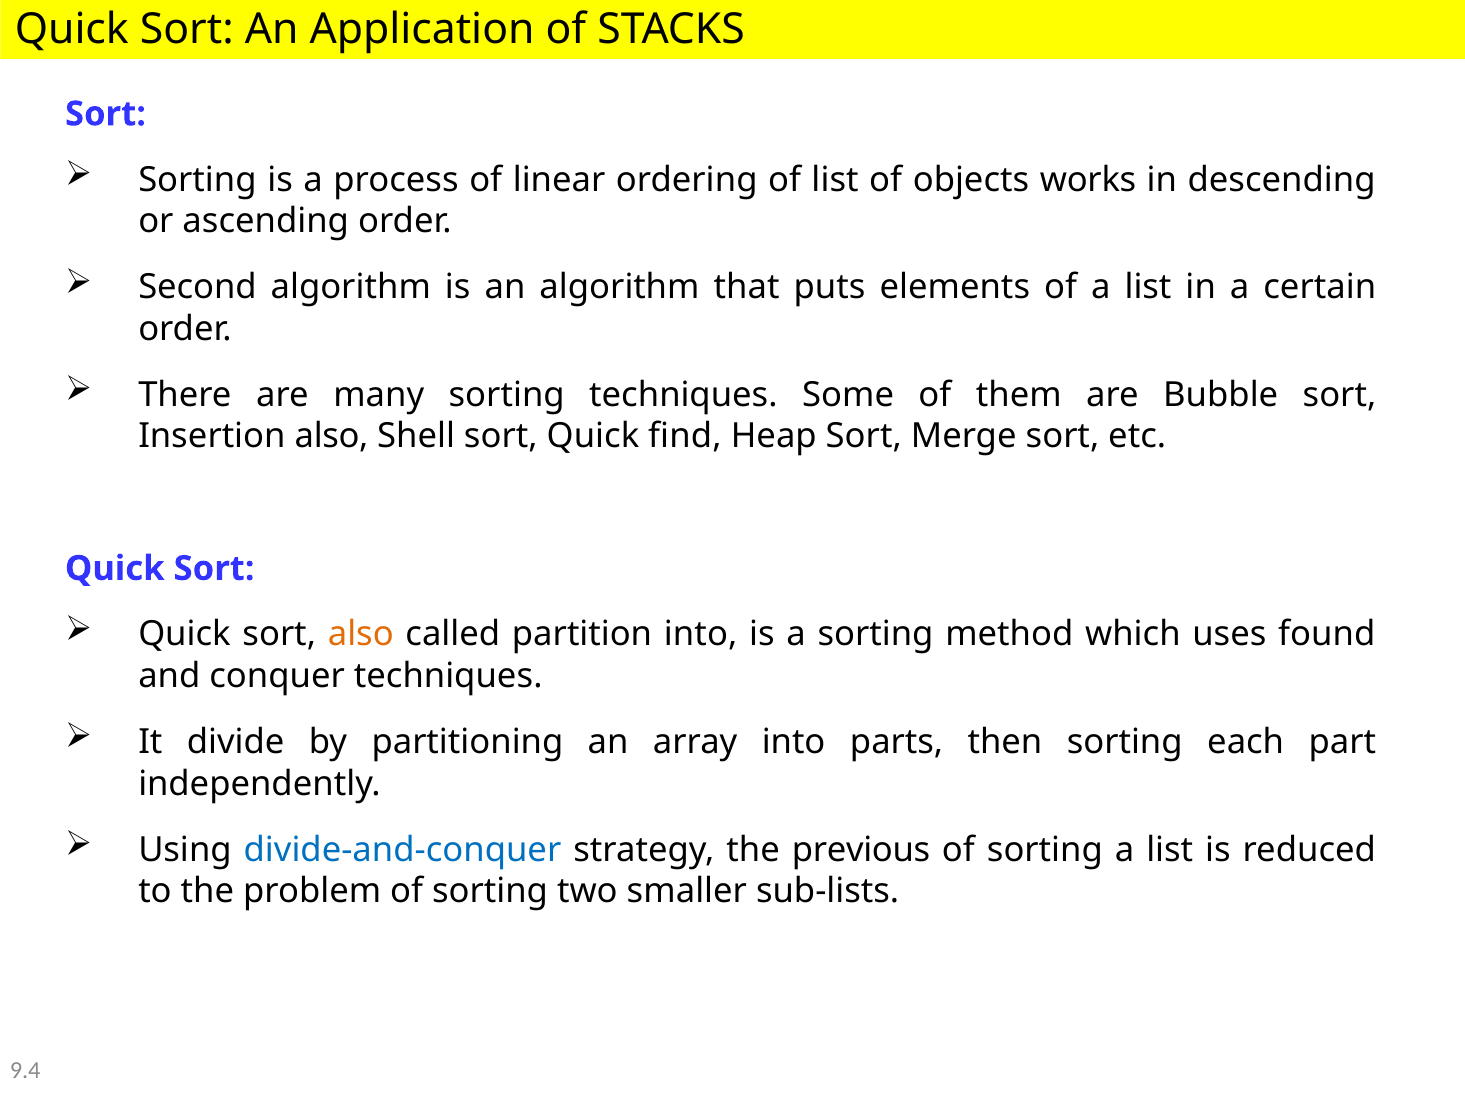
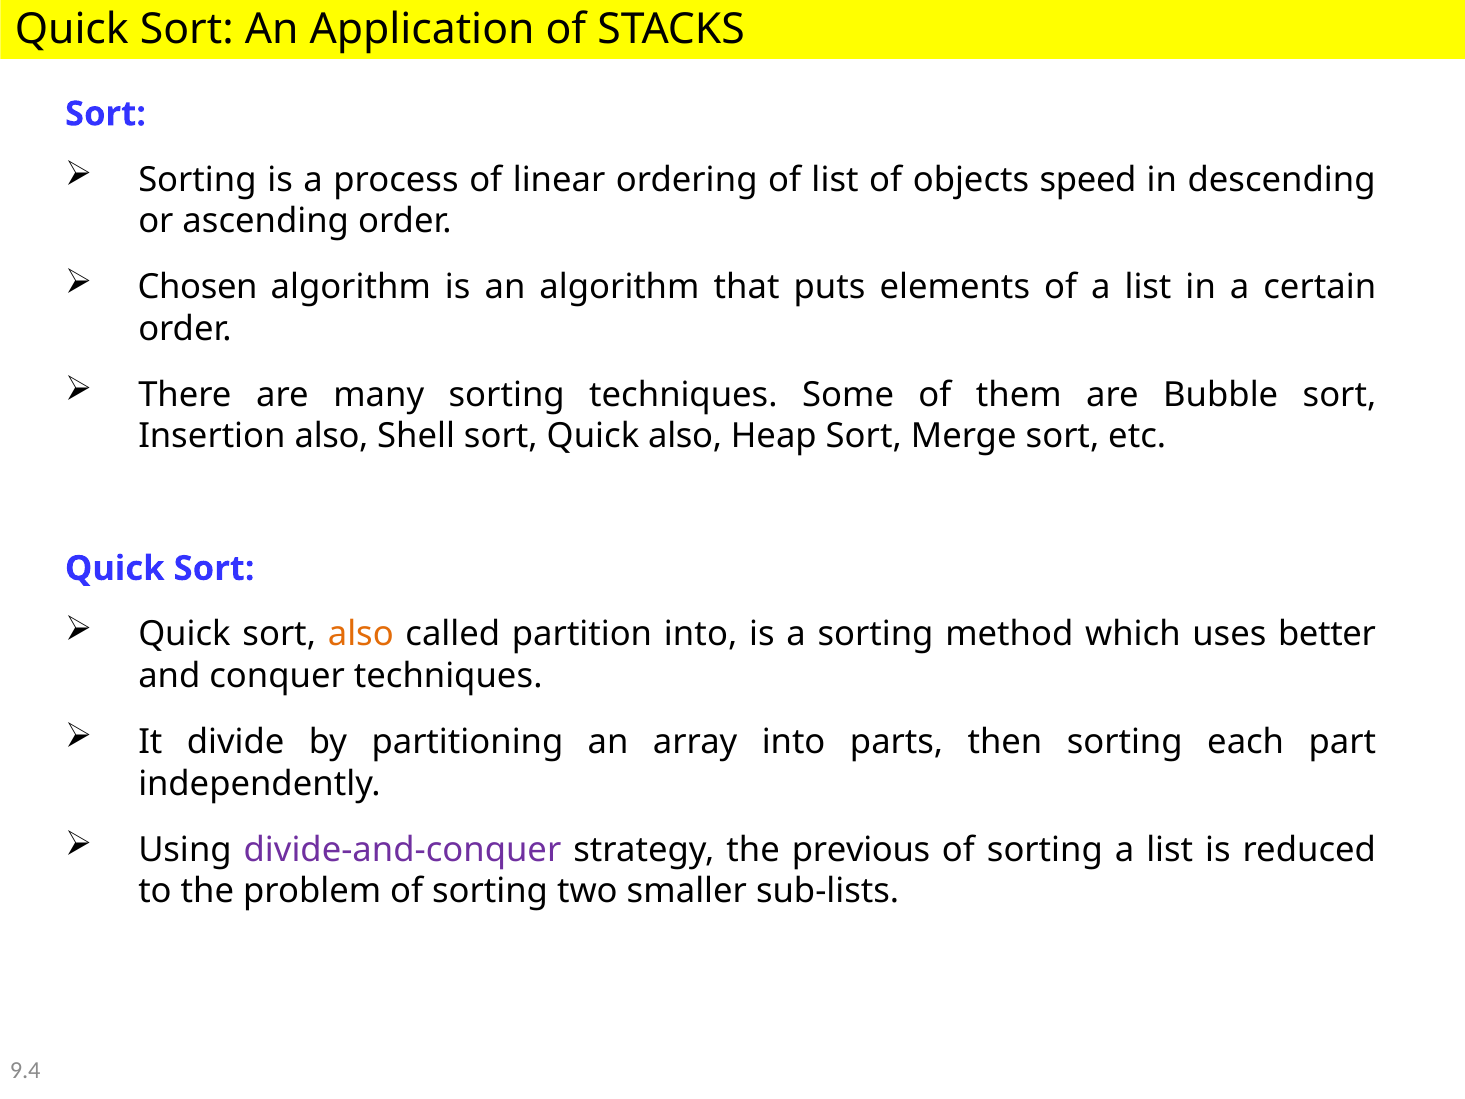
works: works -> speed (1088, 180)
Second: Second -> Chosen (198, 287)
Quick find: find -> also (685, 436)
found: found -> better (1327, 634)
divide-and-conquer colour: blue -> purple (402, 849)
